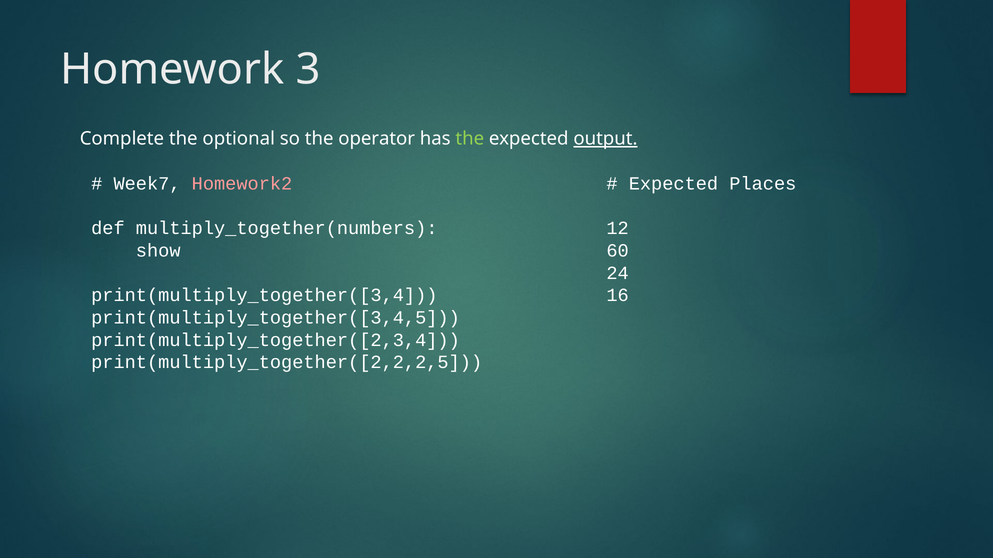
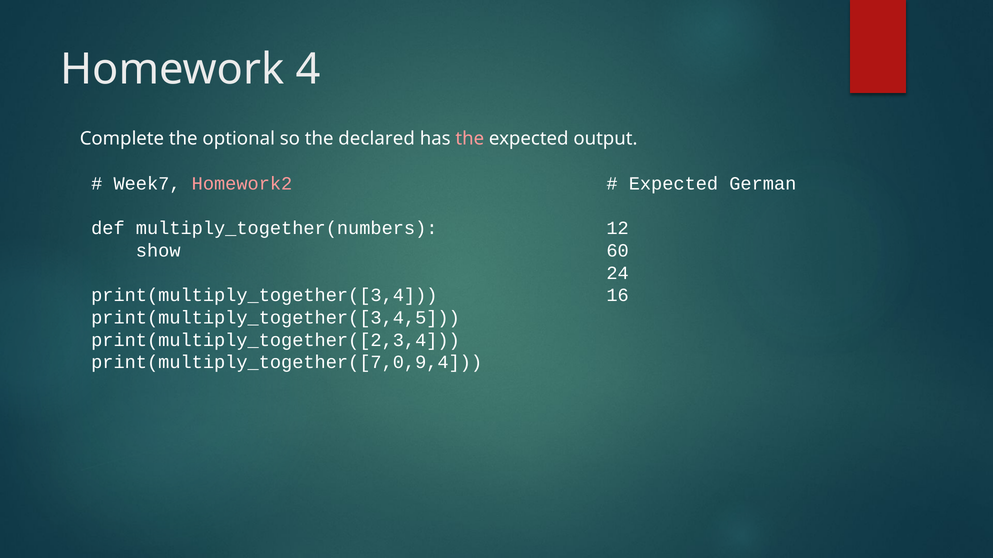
3: 3 -> 4 (308, 70)
operator: operator -> declared (377, 139)
the colour: light green -> pink (470, 139)
output underline: present -> none (605, 139)
Places: Places -> German (763, 184)
print(multiply_together([2,2,2,5: print(multiply_together([2,2,2,5 -> print(multiply_together([7,0,9,4 (287, 363)
